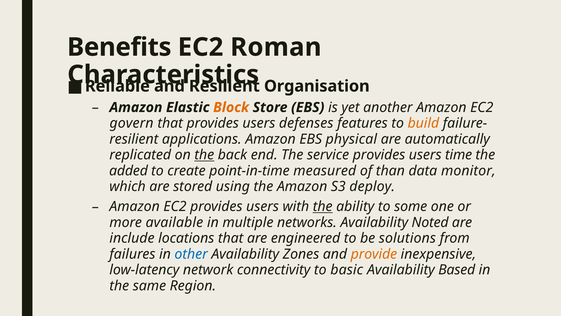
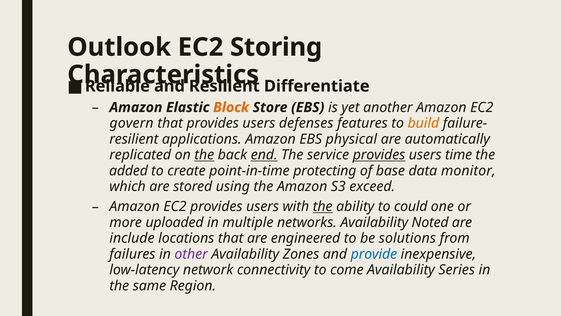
Benefits: Benefits -> Outlook (119, 47)
Roman: Roman -> Storing (276, 47)
Organisation: Organisation -> Differentiate (317, 86)
end underline: none -> present (264, 155)
provides underline: none -> present (379, 155)
measured: measured -> protecting (325, 171)
than: than -> base (390, 171)
deploy: deploy -> exceed (372, 186)
some: some -> could (411, 206)
available: available -> uploaded (175, 222)
other colour: blue -> purple (191, 254)
provide colour: orange -> blue (374, 254)
basic: basic -> come (347, 270)
Based: Based -> Series (457, 270)
